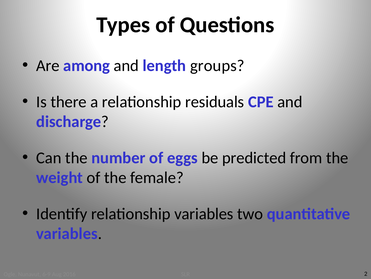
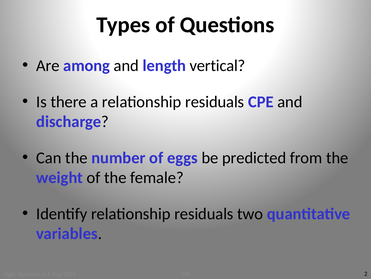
groups: groups -> vertical (217, 65)
Identify relationship variables: variables -> residuals (204, 213)
